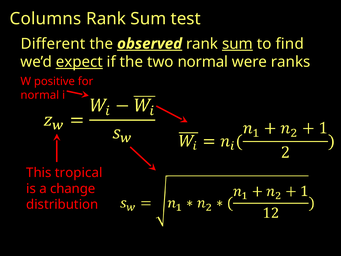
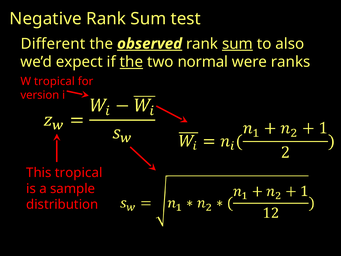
Columns: Columns -> Negative (46, 19)
find: find -> also (290, 44)
expect underline: present -> none (79, 62)
the underline: none -> present (131, 62)
W positive: positive -> tropical (54, 81)
normal: normal -> version (40, 95)
change: change -> sample (73, 188)
